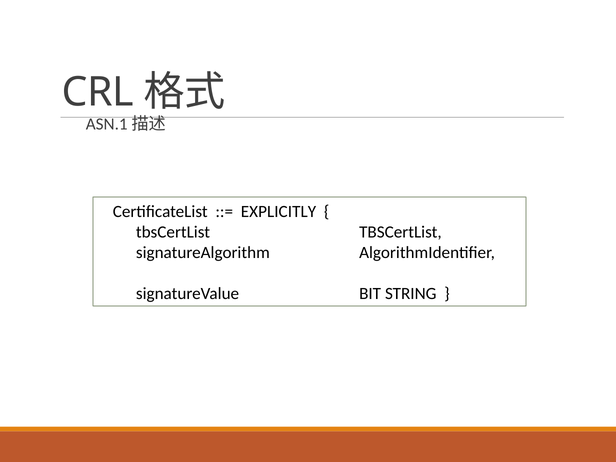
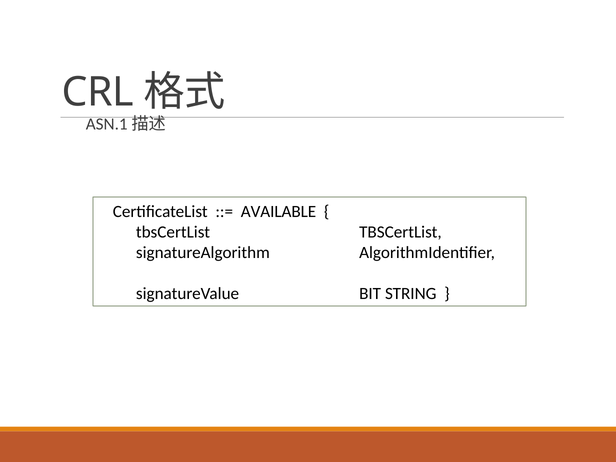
EXPLICITLY: EXPLICITLY -> AVAILABLE (279, 212)
